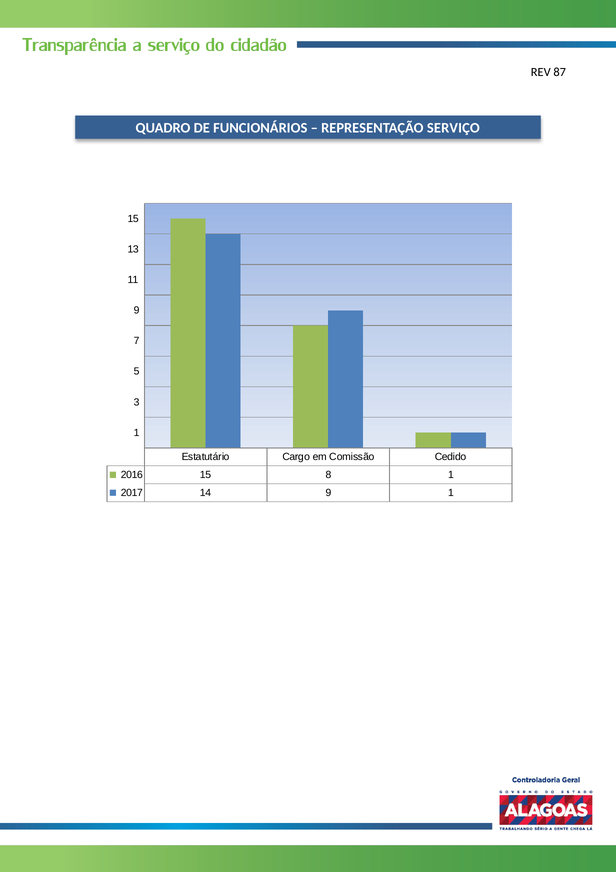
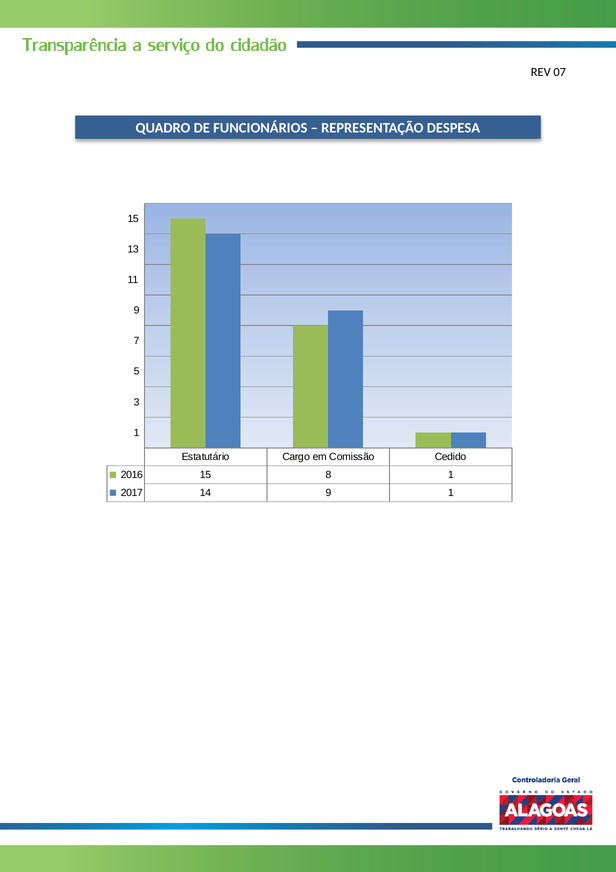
87: 87 -> 07 (560, 72)
SERVIÇO: SERVIÇO -> DESPESA (453, 128)
